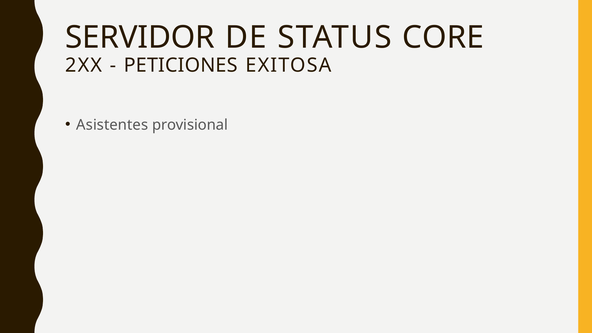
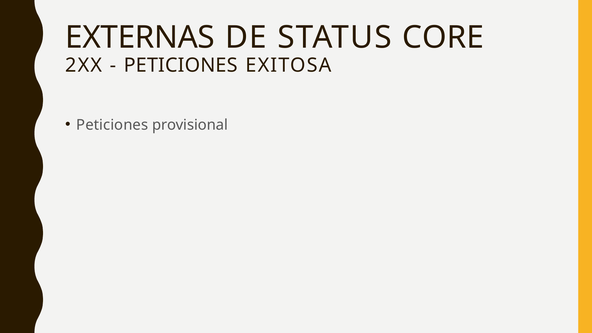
SERVIDOR: SERVIDOR -> EXTERNAS (140, 38)
Asistentes: Asistentes -> Peticiones (112, 125)
